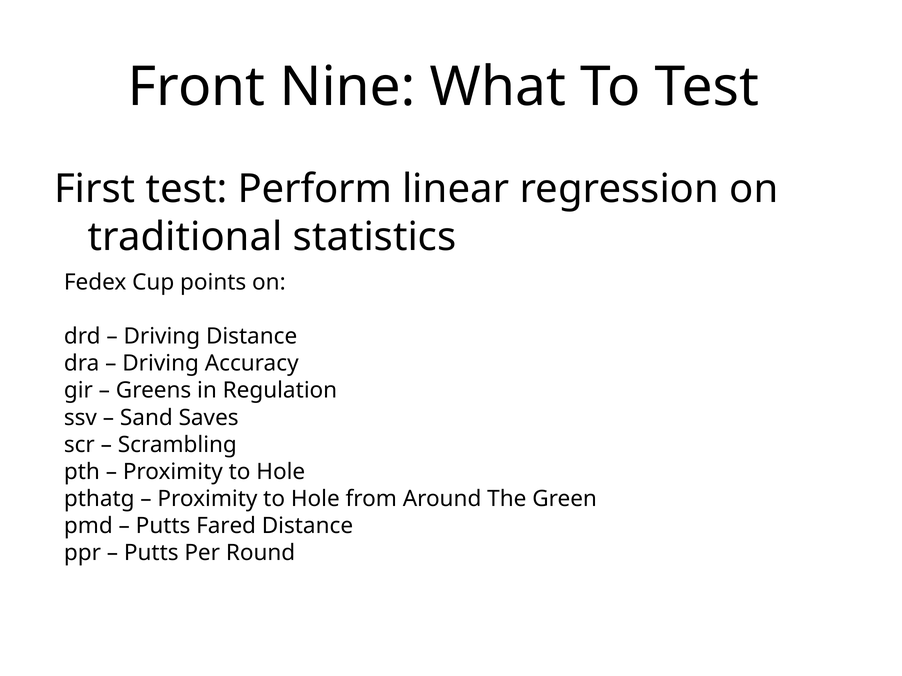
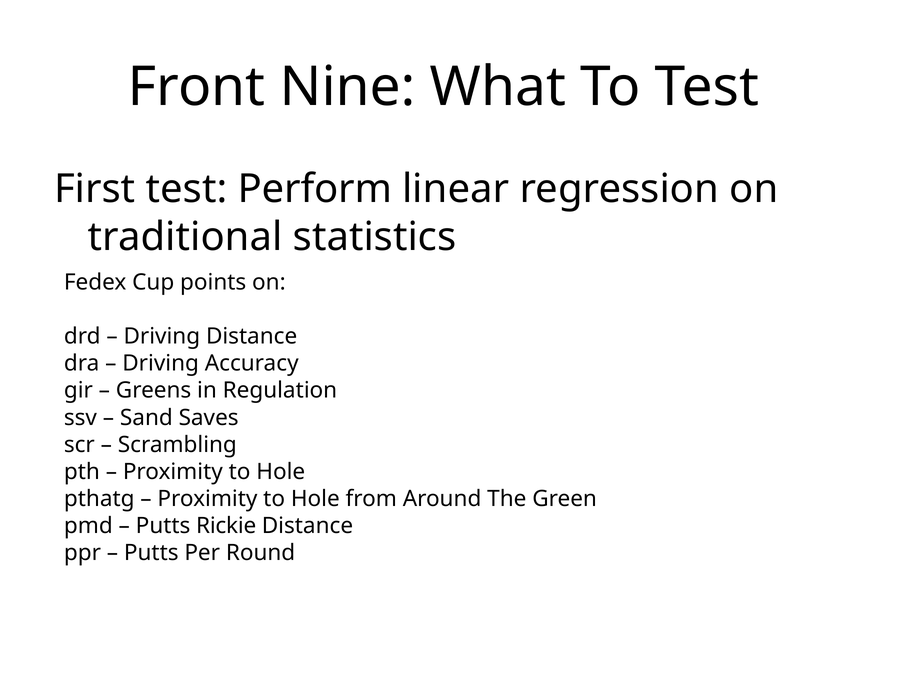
Fared: Fared -> Rickie (226, 526)
